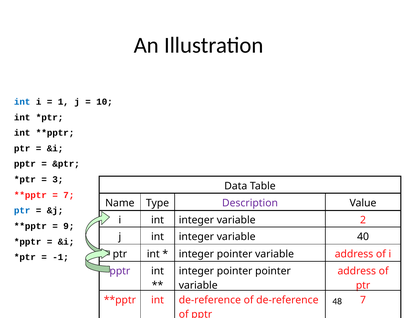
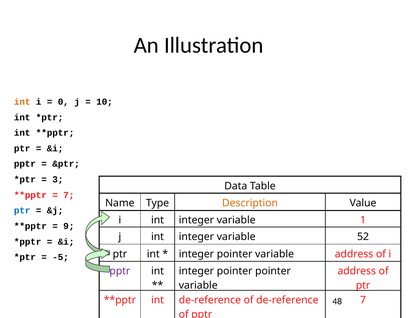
int colour: blue -> orange (22, 102)
1: 1 -> 0 (63, 102)
Description colour: purple -> orange (250, 203)
2: 2 -> 1 (363, 220)
40: 40 -> 52 (363, 236)
-1: -1 -> -5 (61, 257)
